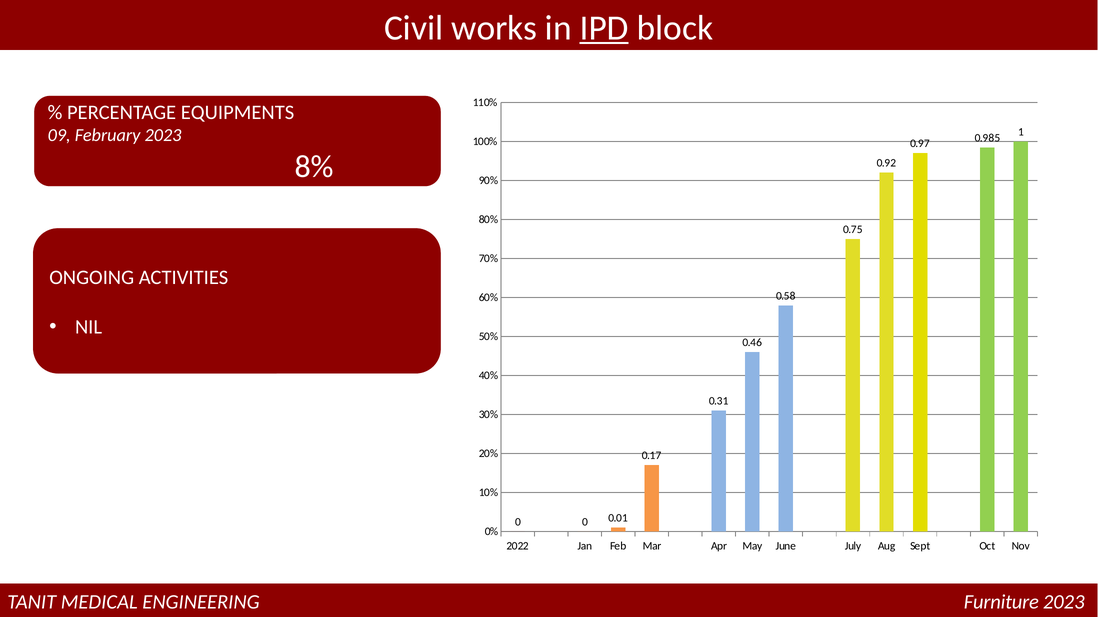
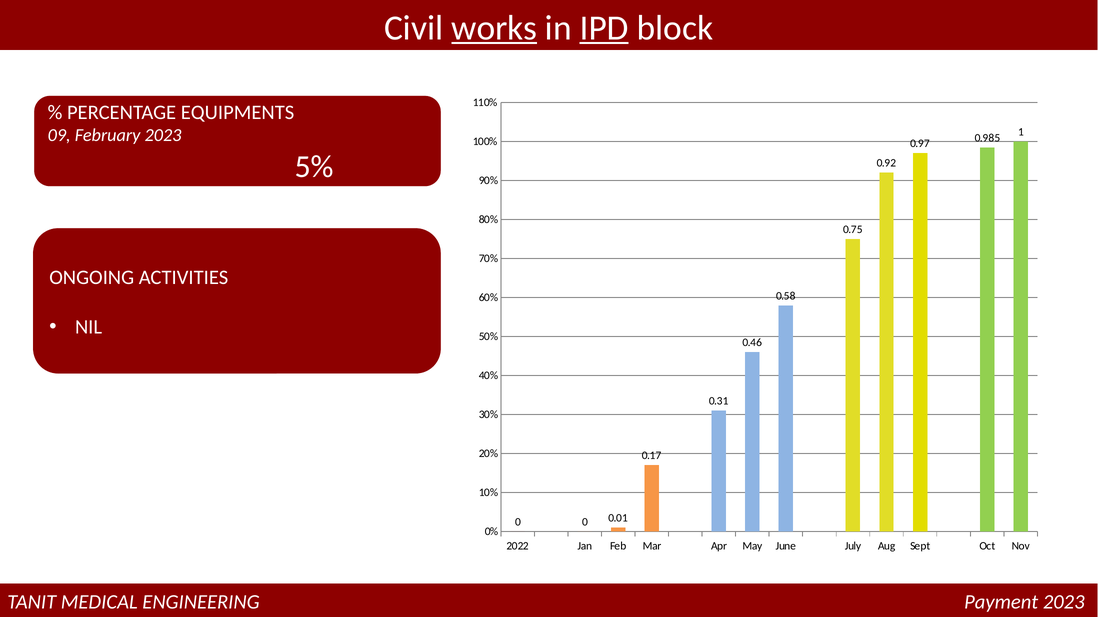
works underline: none -> present (494, 28)
8%: 8% -> 5% (314, 167)
Furniture: Furniture -> Payment (1001, 602)
